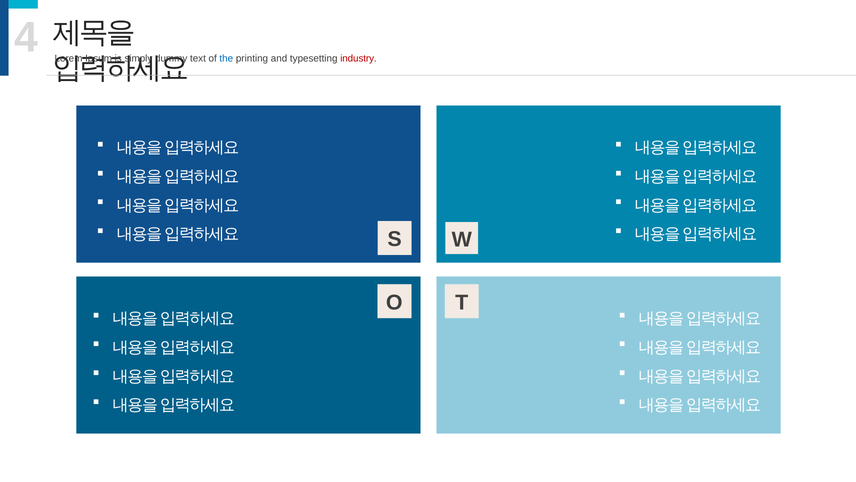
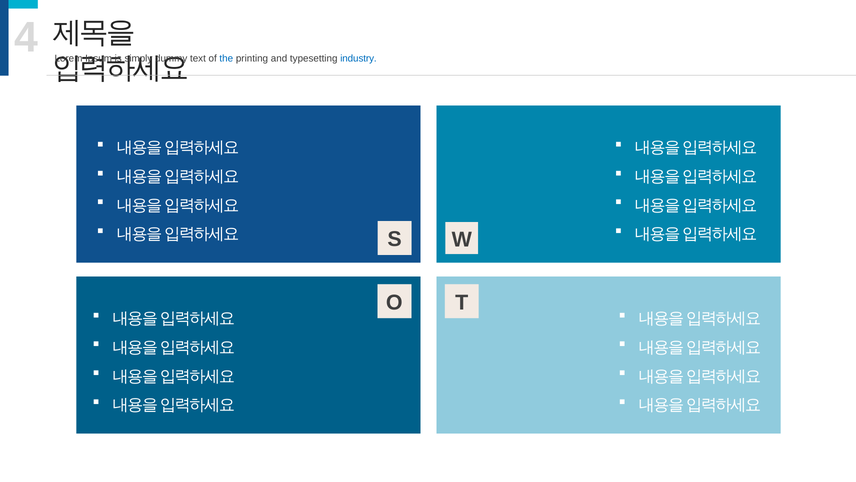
industry colour: red -> blue (358, 58)
